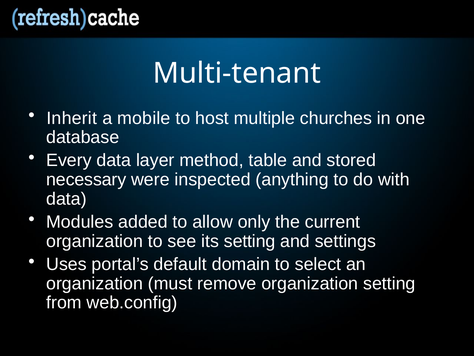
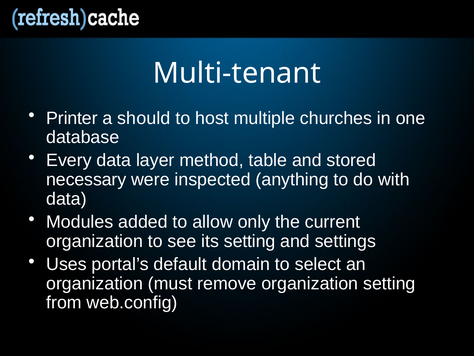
Inherit: Inherit -> Printer (72, 118)
mobile: mobile -> should (144, 118)
